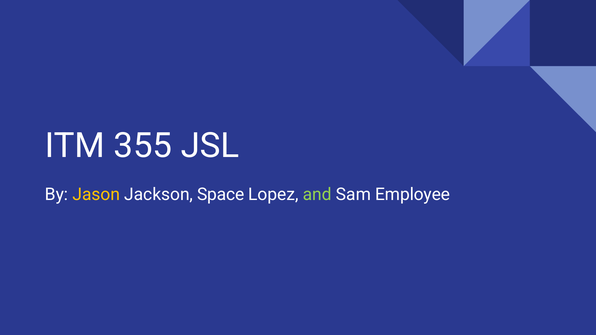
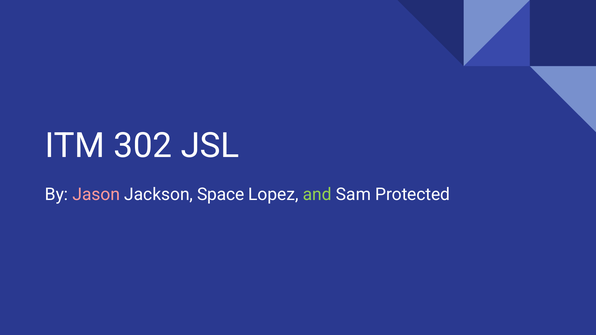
355: 355 -> 302 (143, 146)
Jason colour: yellow -> pink (96, 195)
Employee: Employee -> Protected (413, 195)
